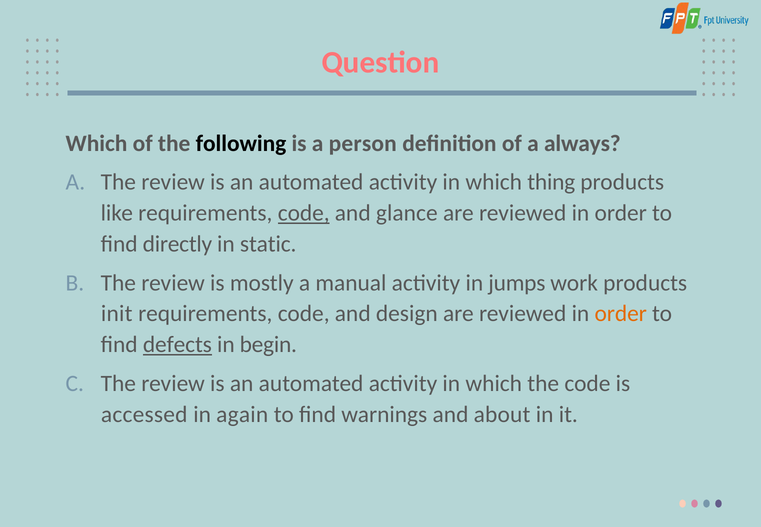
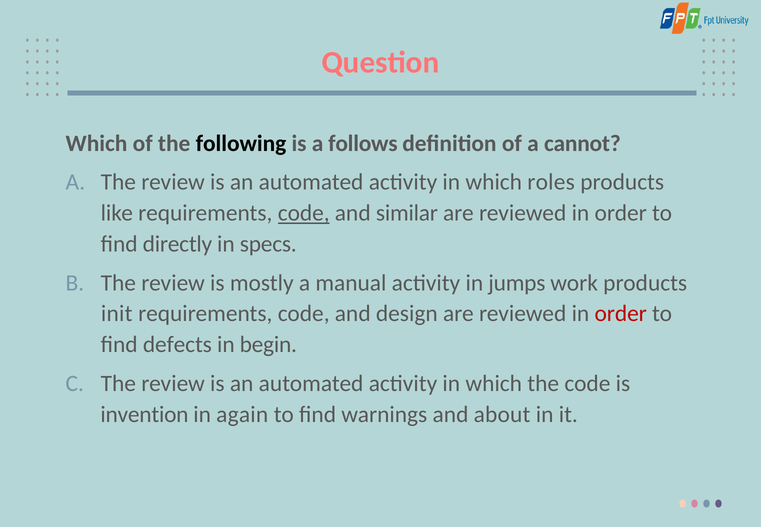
person: person -> follows (363, 143)
always: always -> cannot (582, 143)
thing: thing -> roles (551, 182)
glance: glance -> similar (407, 213)
static: static -> specs (268, 244)
order colour: orange -> red (621, 314)
defects underline: present -> none (177, 344)
accessed: accessed -> invention (144, 414)
